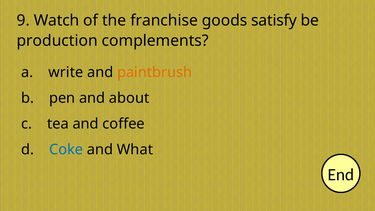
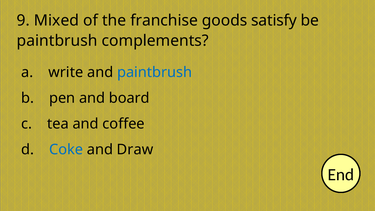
Watch: Watch -> Mixed (56, 21)
production: production -> paintbrush (57, 41)
paintbrush colour: orange -> blue (155, 72)
about: about -> board (129, 98)
What: What -> Draw (135, 149)
